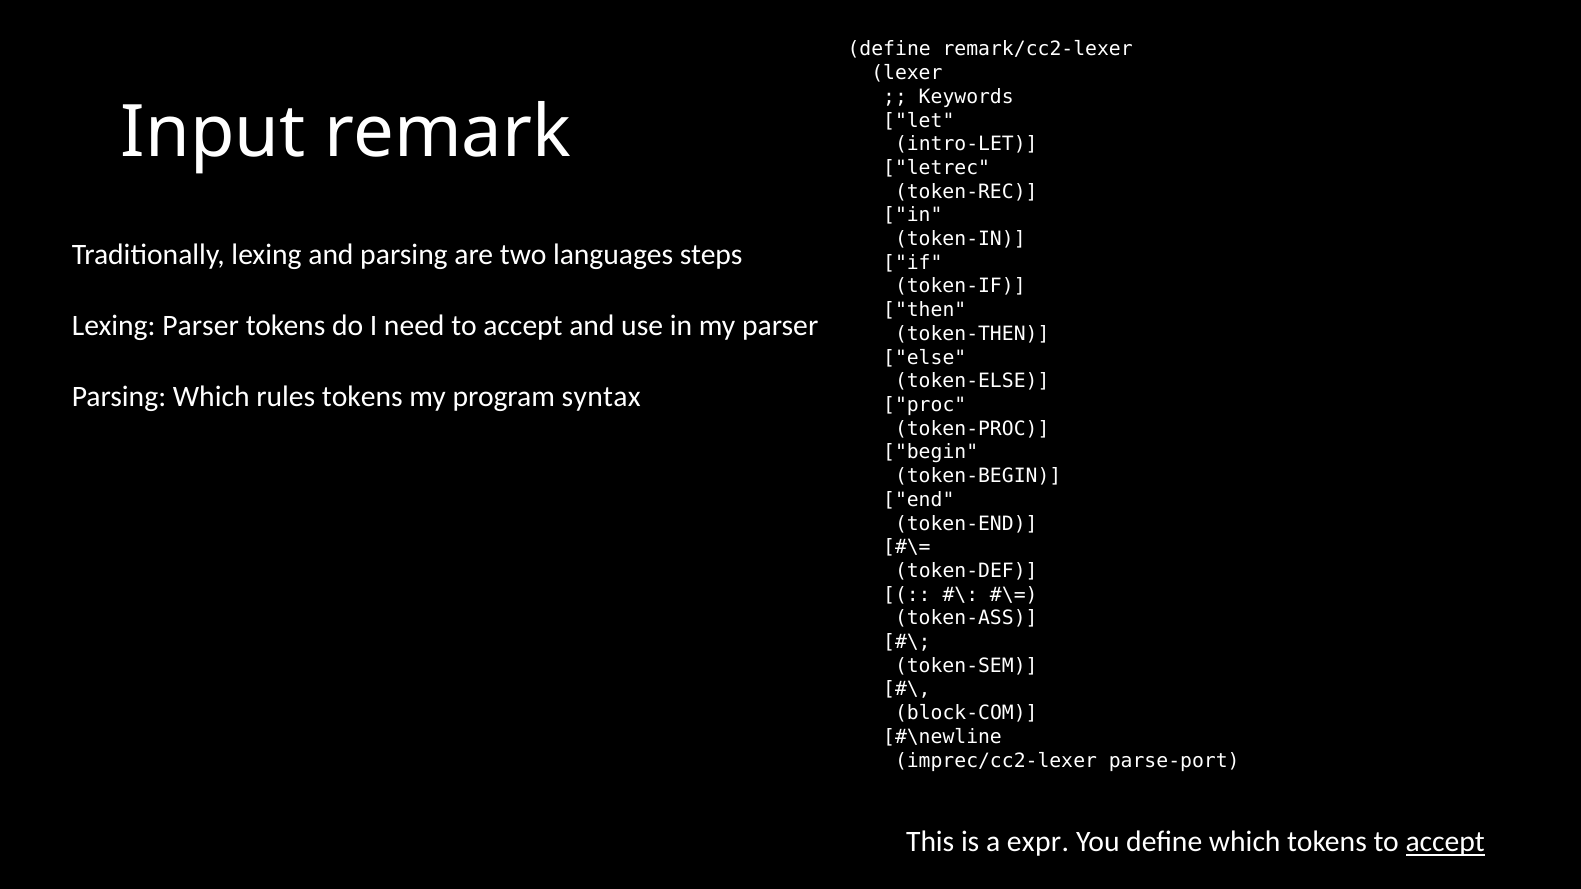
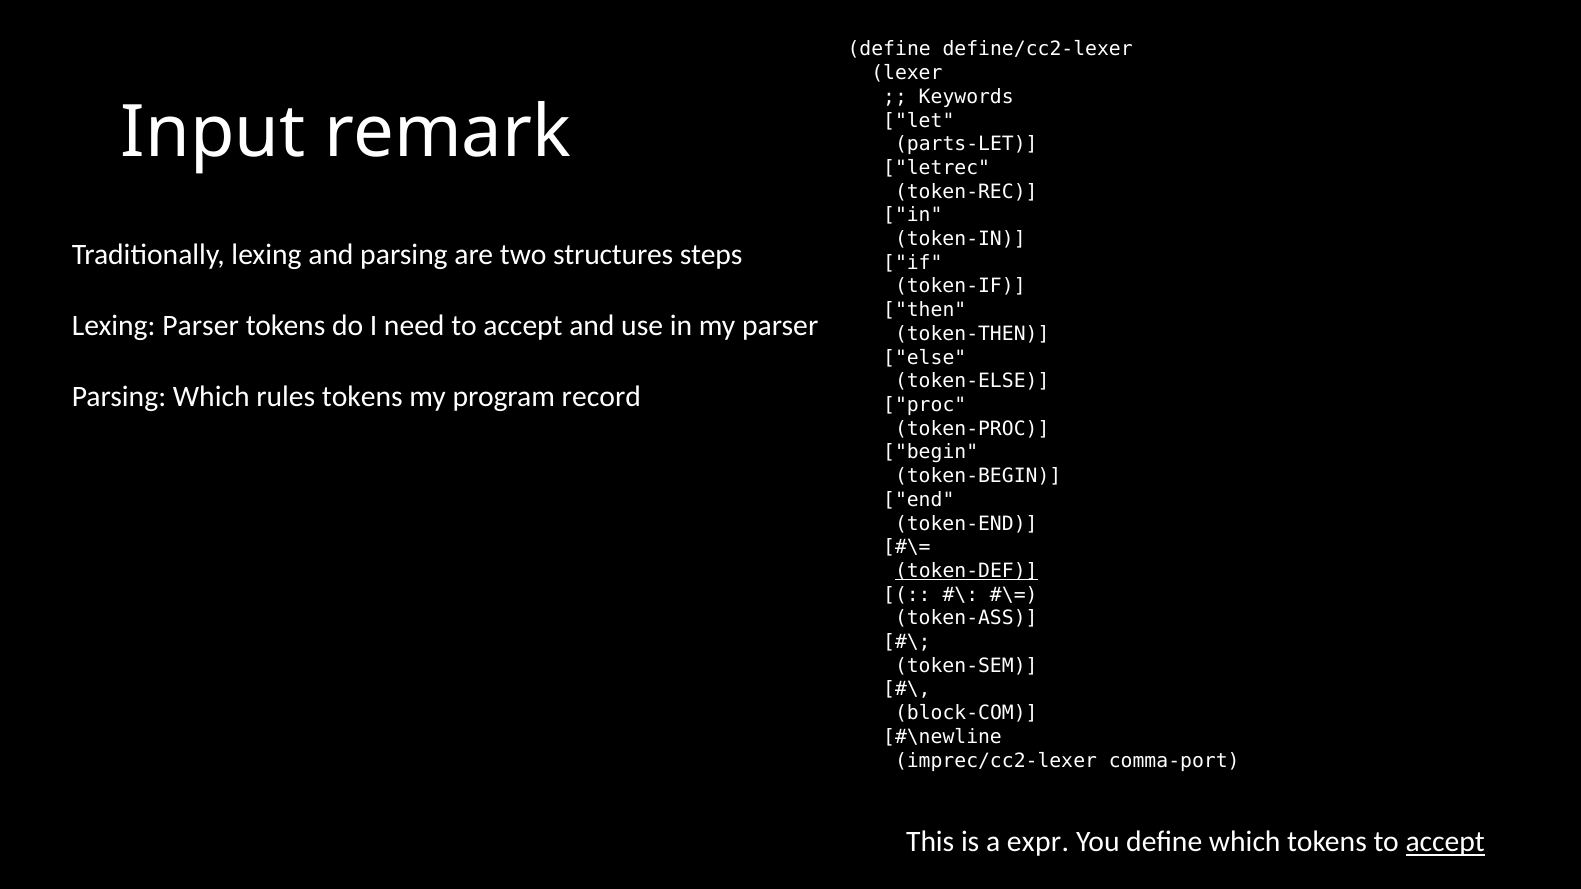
remark/cc2-lexer: remark/cc2-lexer -> define/cc2-lexer (1038, 49)
intro-LET: intro-LET -> parts-LET (966, 144)
languages: languages -> structures (613, 255)
syntax: syntax -> record (601, 397)
token-DEF underline: none -> present (966, 571)
parse-port: parse-port -> comma-port (1174, 761)
